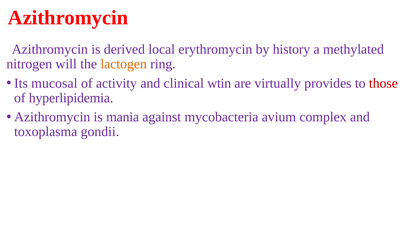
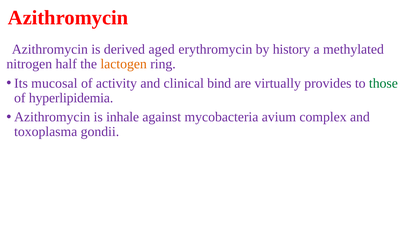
local: local -> aged (162, 49)
will: will -> half (66, 64)
wtin: wtin -> bind (219, 83)
those colour: red -> green (383, 83)
mania: mania -> inhale (123, 117)
